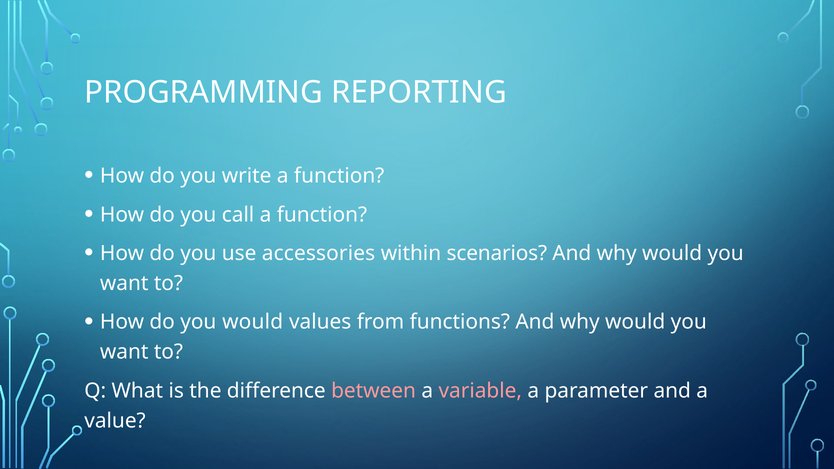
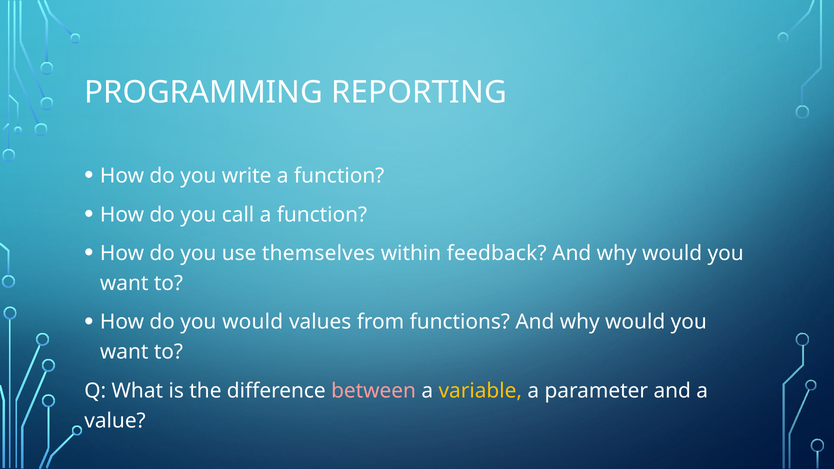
accessories: accessories -> themselves (318, 253)
scenarios: scenarios -> feedback (497, 253)
variable colour: pink -> yellow (480, 391)
